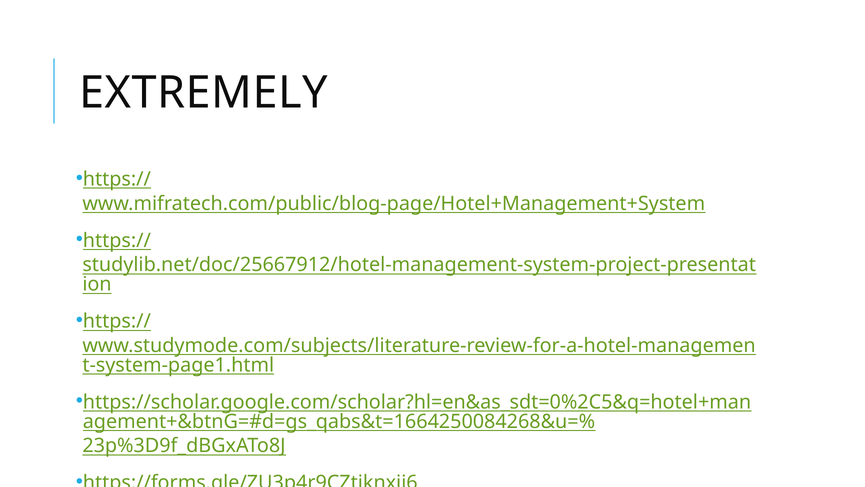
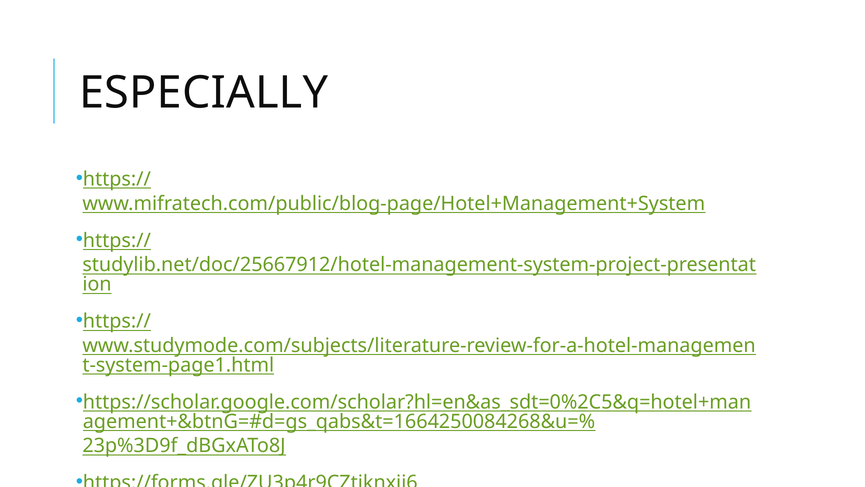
EXTREMELY: EXTREMELY -> ESPECIALLY (204, 93)
